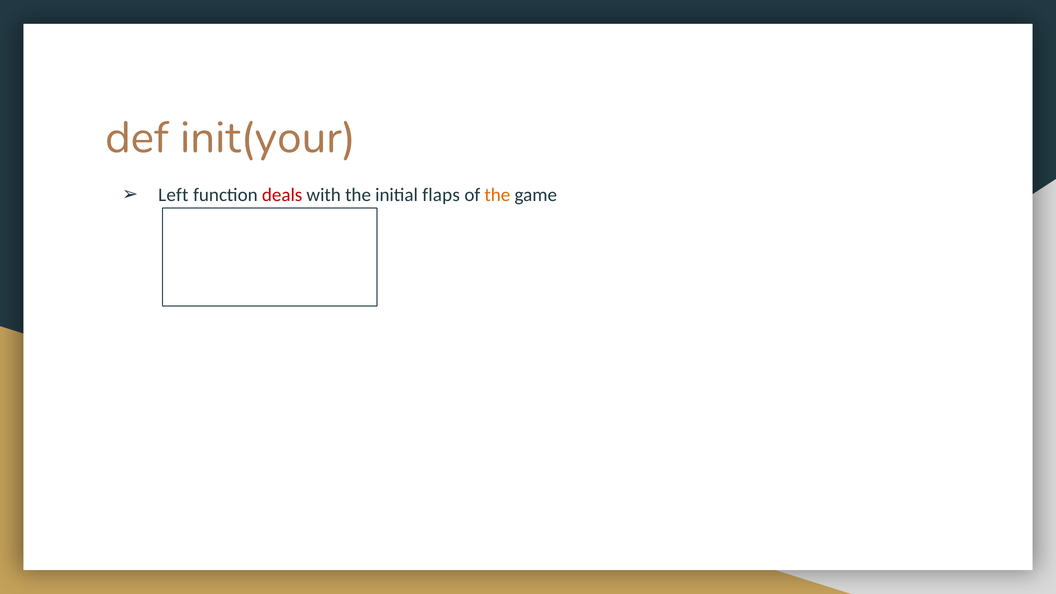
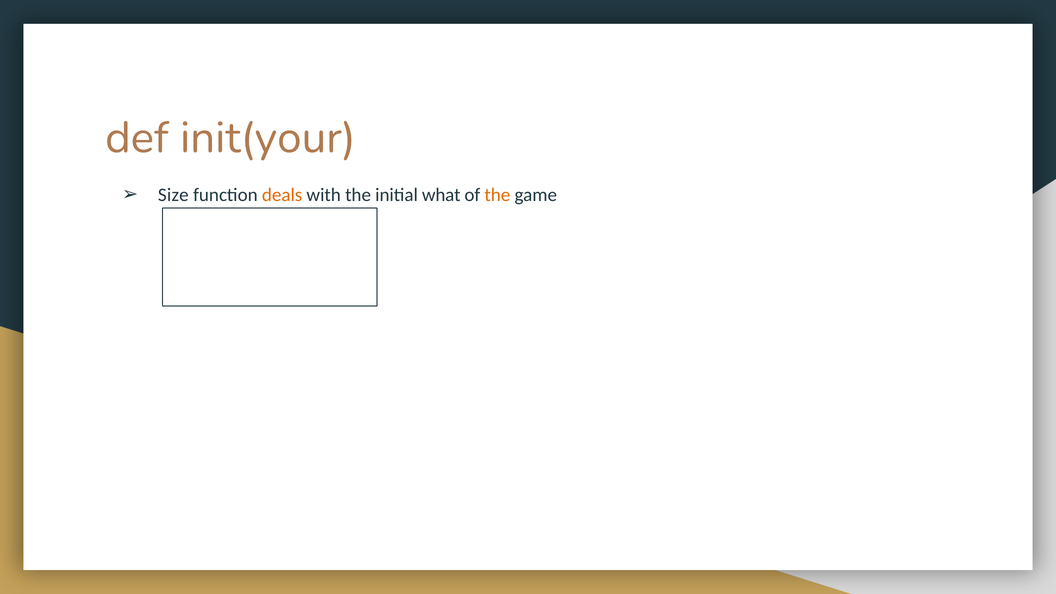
Left: Left -> Size (173, 195)
deals colour: red -> orange (282, 195)
initial flaps: flaps -> what (441, 195)
